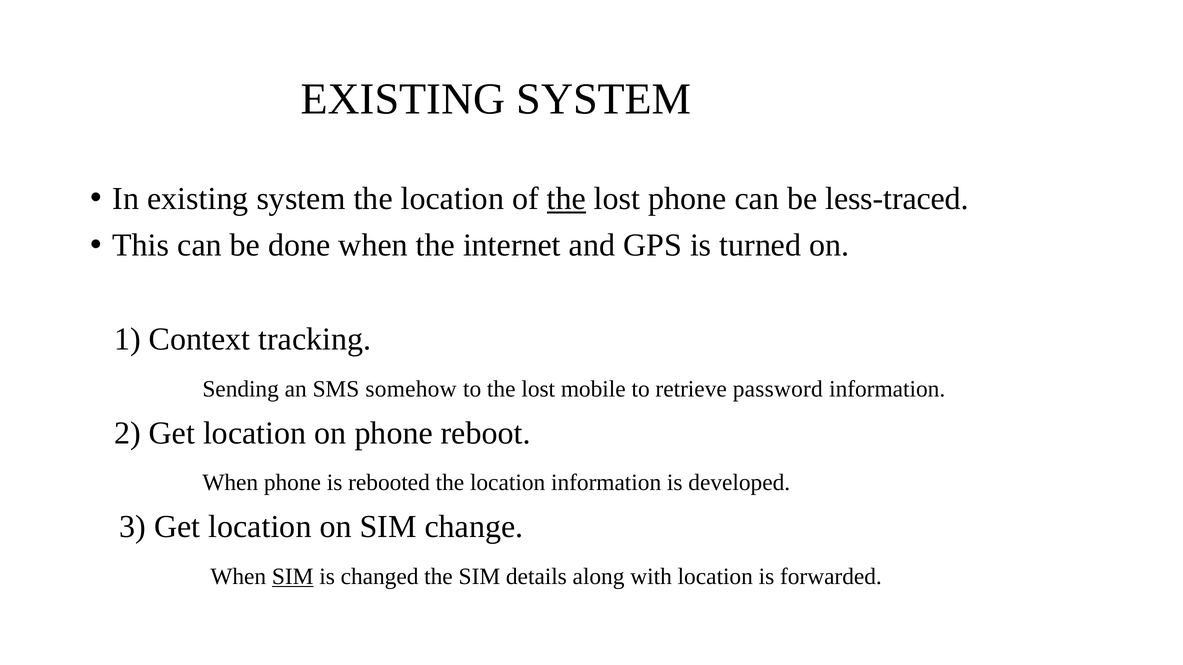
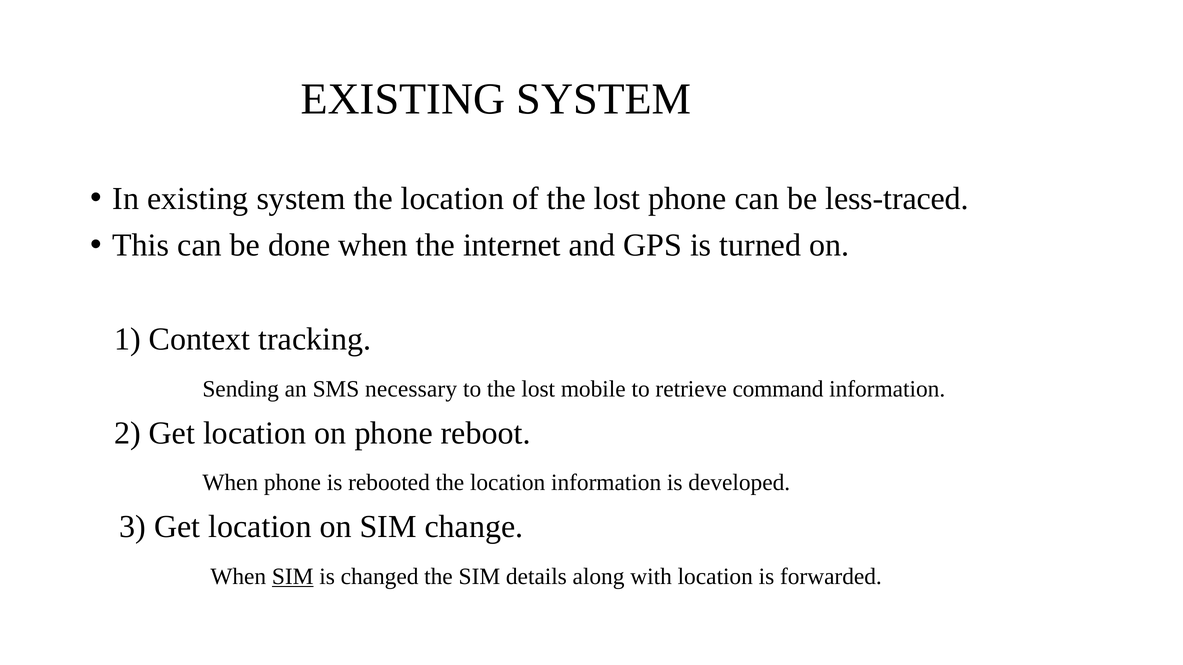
the underline: present -> none (566, 199)
somehow: somehow -> necessary (411, 389)
password: password -> command (778, 389)
